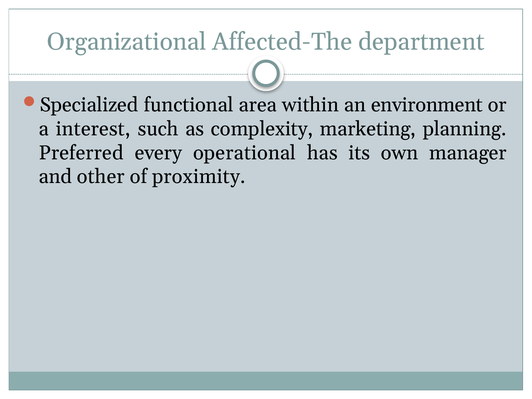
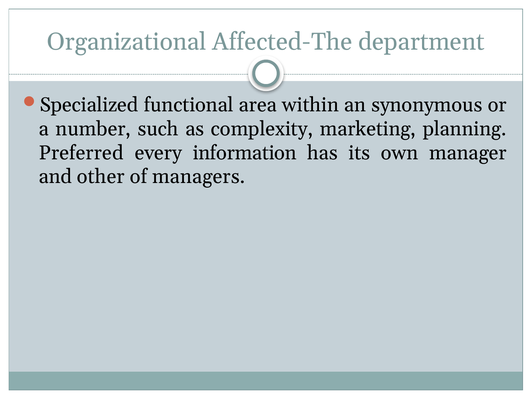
environment: environment -> synonymous (427, 105)
interest: interest -> number (93, 129)
operational: operational -> information (245, 153)
proximity: proximity -> managers (199, 177)
